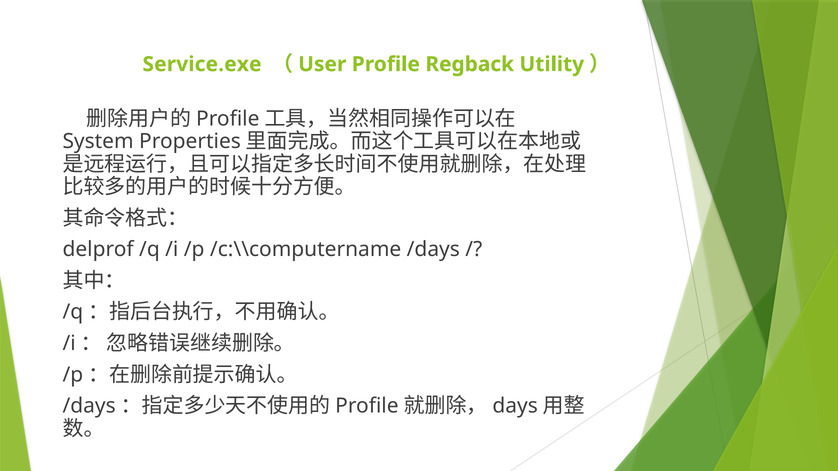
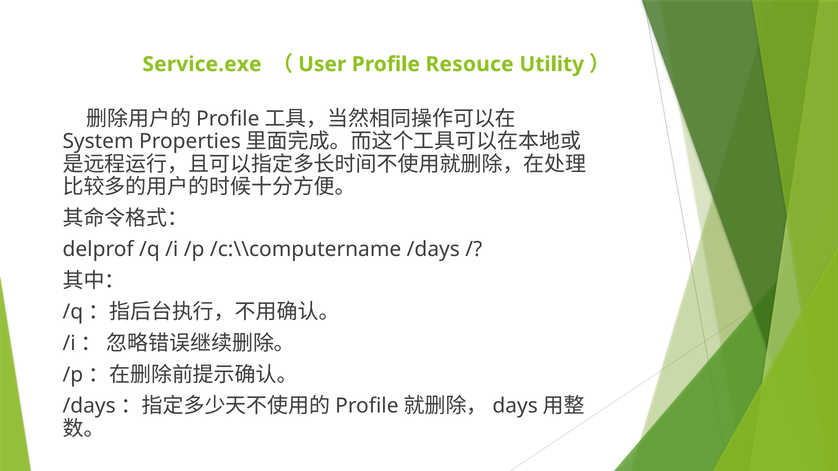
Regback: Regback -> Resouce (470, 64)
